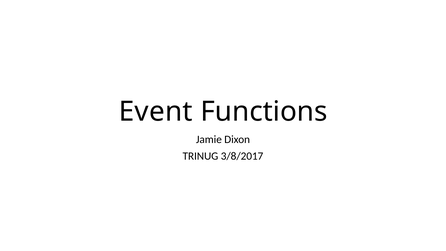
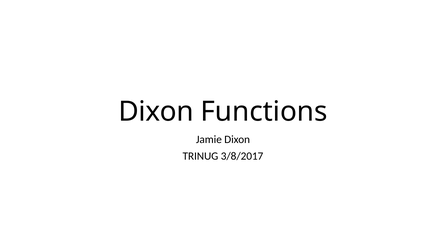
Event: Event -> Dixon (156, 111)
